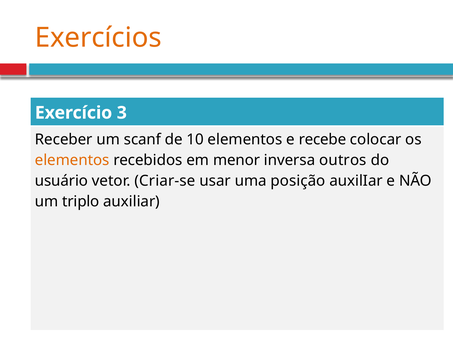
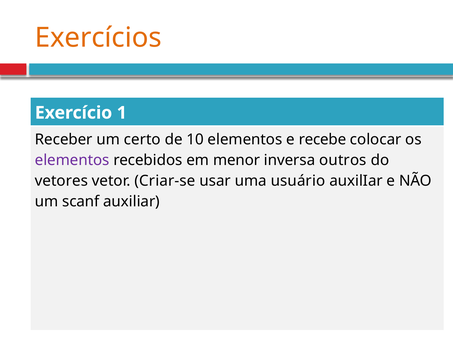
3: 3 -> 1 (122, 113)
scanf: scanf -> certo (142, 139)
elementos colour: orange -> purple (72, 160)
usuário: usuário -> vetores (61, 181)
posição: posição -> usuário (298, 181)
triplo: triplo -> scanf (81, 201)
